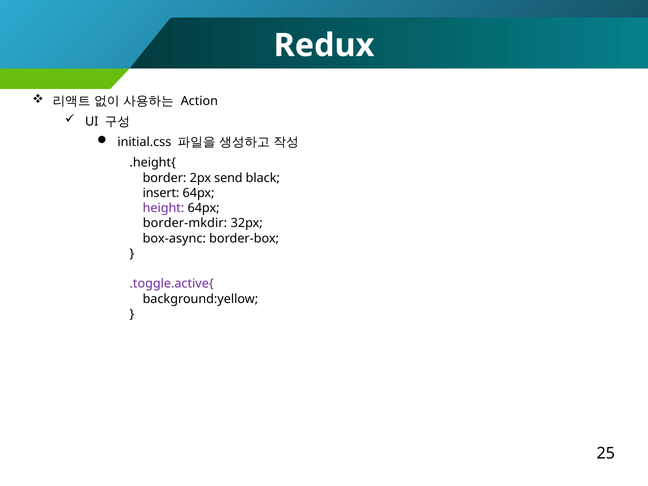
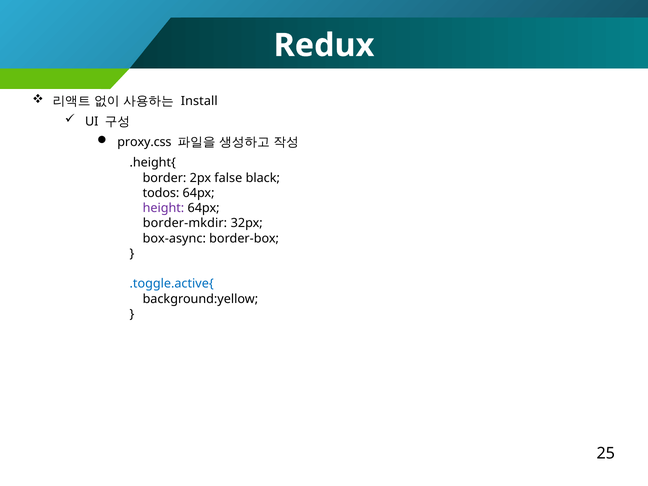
Action: Action -> Install (199, 101)
initial.css: initial.css -> proxy.css (144, 142)
send: send -> false (228, 178)
insert: insert -> todos (161, 193)
.toggle.active{ colour: purple -> blue (172, 284)
